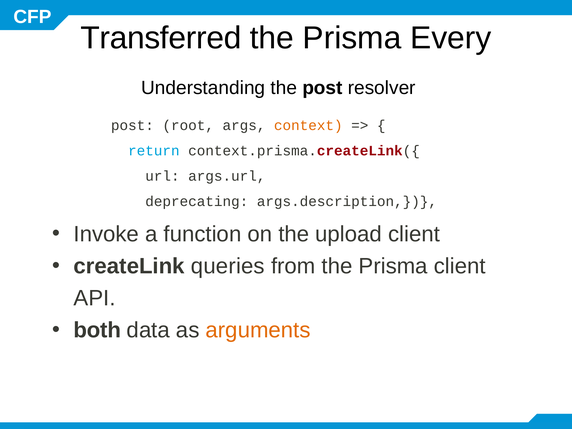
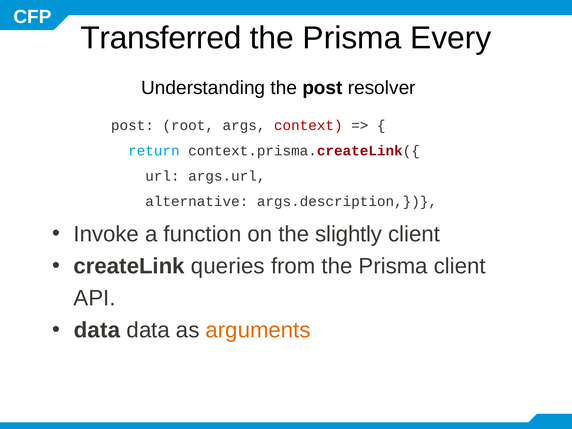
context colour: orange -> red (308, 126)
deprecating: deprecating -> alternative (197, 202)
upload: upload -> slightly (349, 234)
both: both -> data (97, 330)
